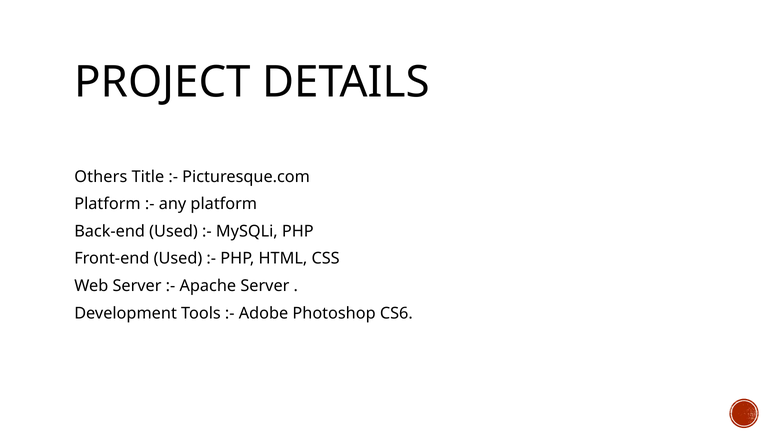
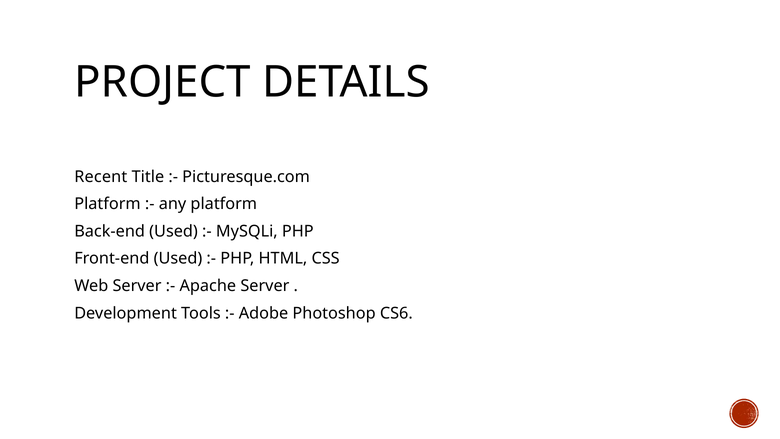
Others: Others -> Recent (101, 177)
